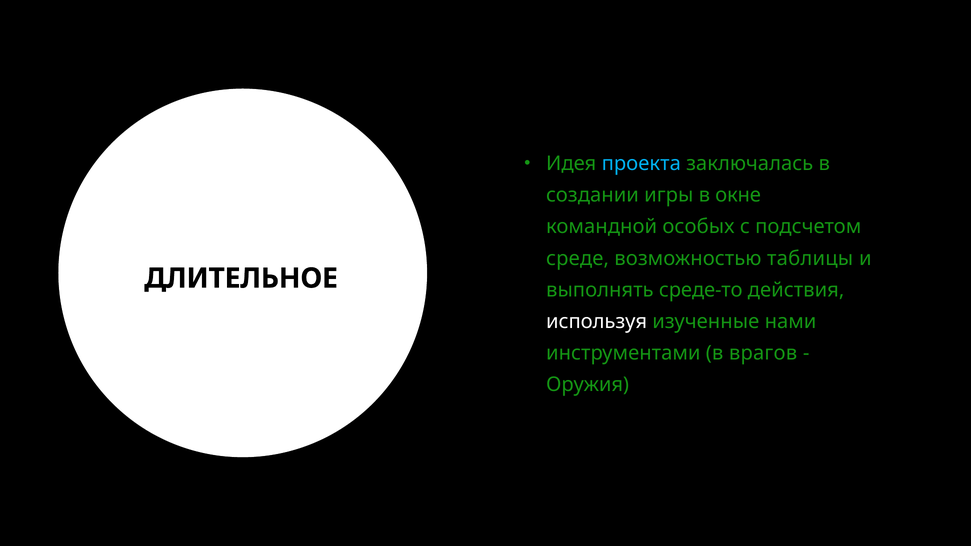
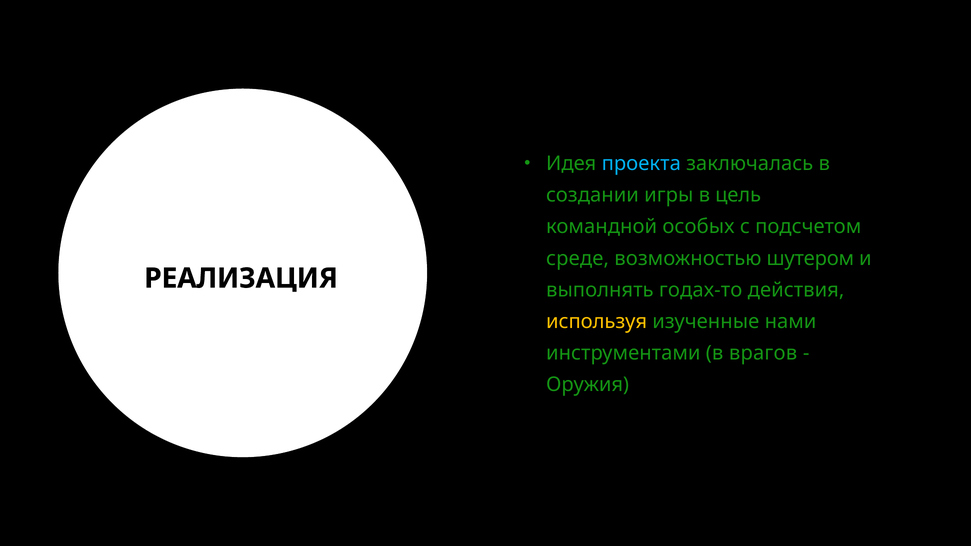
окне: окне -> цель (738, 195)
таблицы: таблицы -> шутером (810, 258)
ДЛИТЕЛЬНОЕ: ДЛИТЕЛЬНОЕ -> РЕАЛИЗАЦИЯ (241, 278)
среде-то: среде-то -> годах-то (701, 290)
используя colour: white -> yellow (597, 322)
